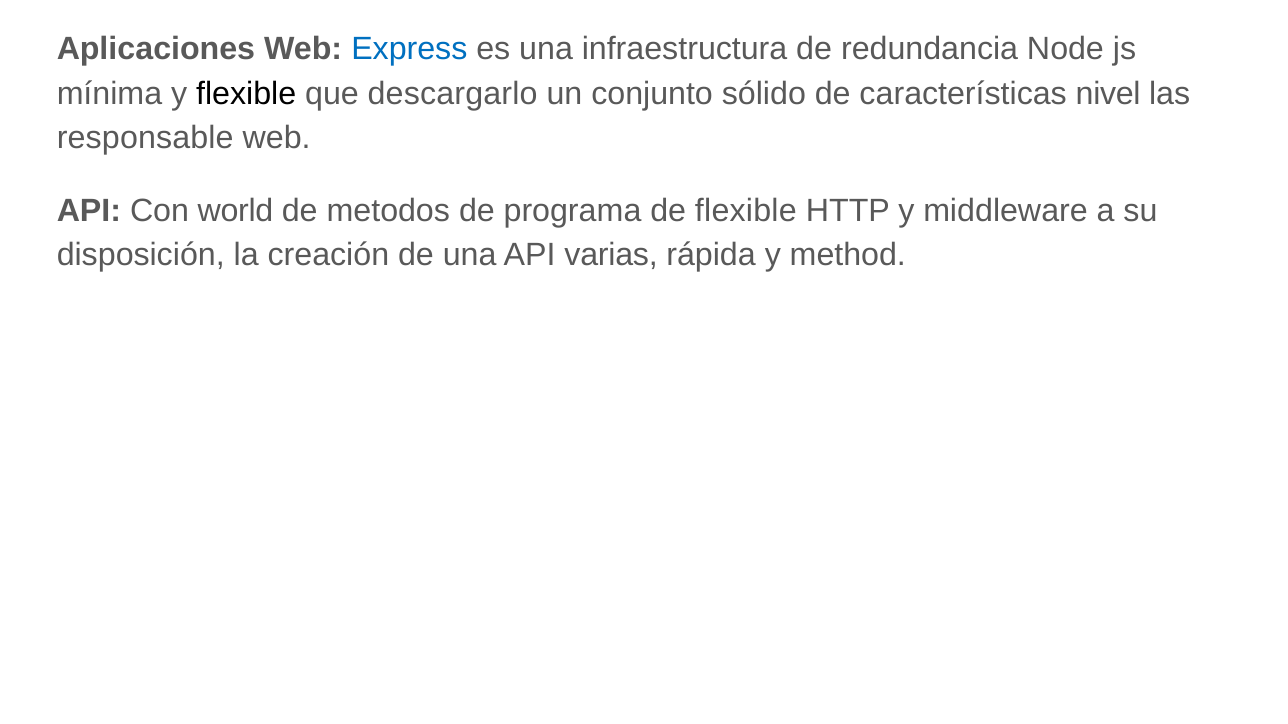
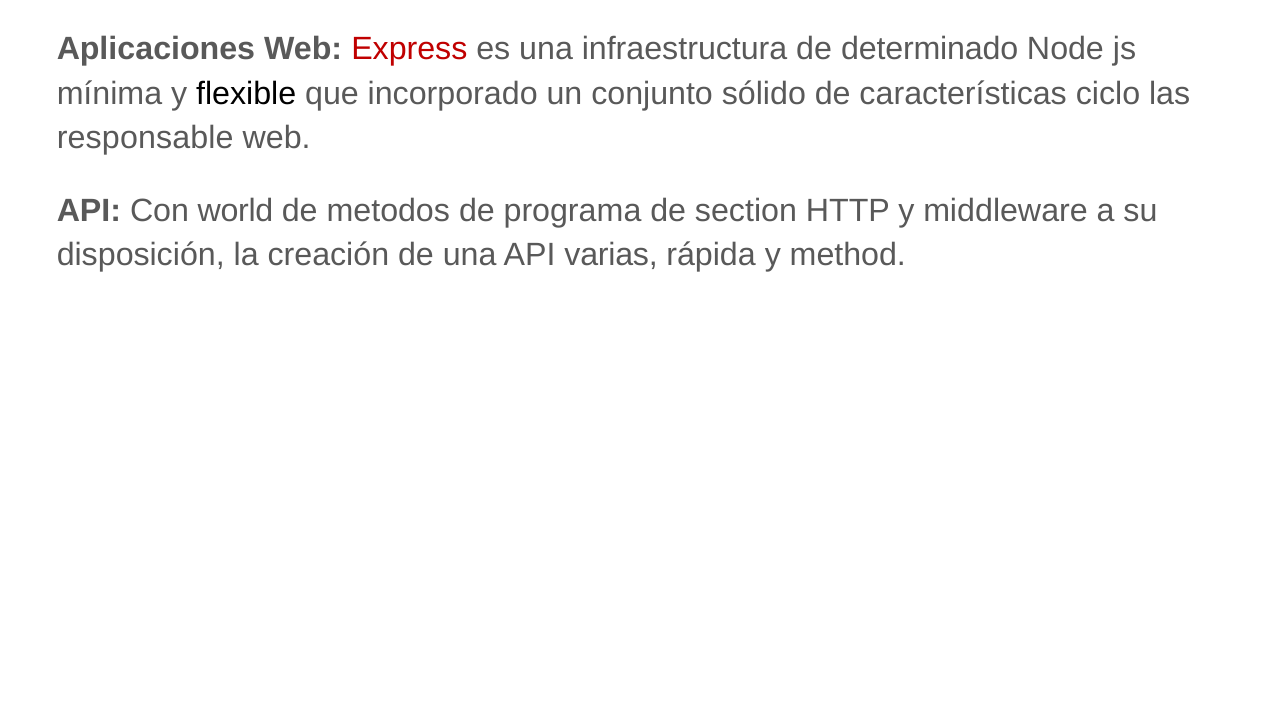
Express colour: blue -> red (409, 49)
redundancia: redundancia -> determinado (930, 49)
descargarlo: descargarlo -> incorporado (453, 94)
nivel: nivel -> ciclo (1108, 94)
de flexible: flexible -> section (746, 211)
